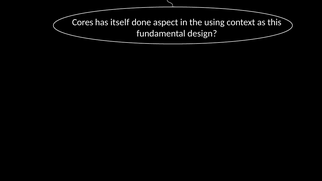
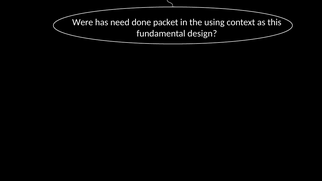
Cores: Cores -> Were (83, 22)
itself: itself -> need (120, 22)
aspect: aspect -> packet (166, 22)
